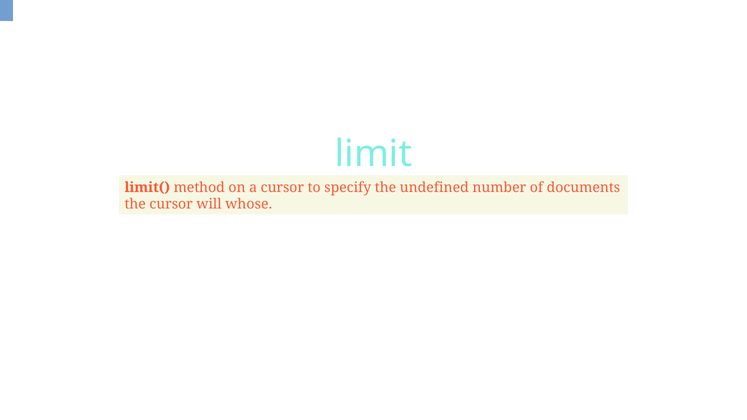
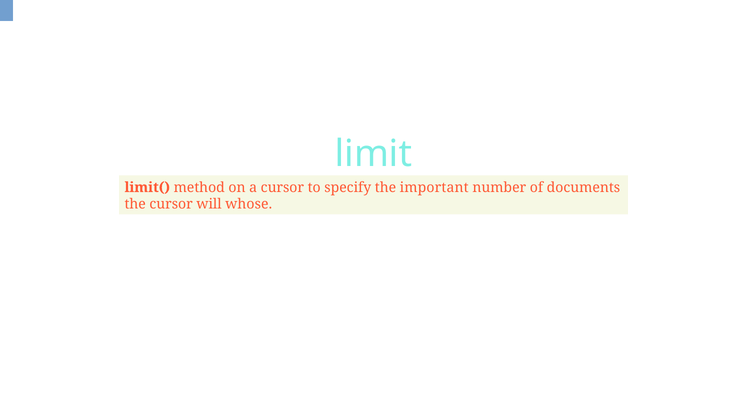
undefined: undefined -> important (434, 187)
